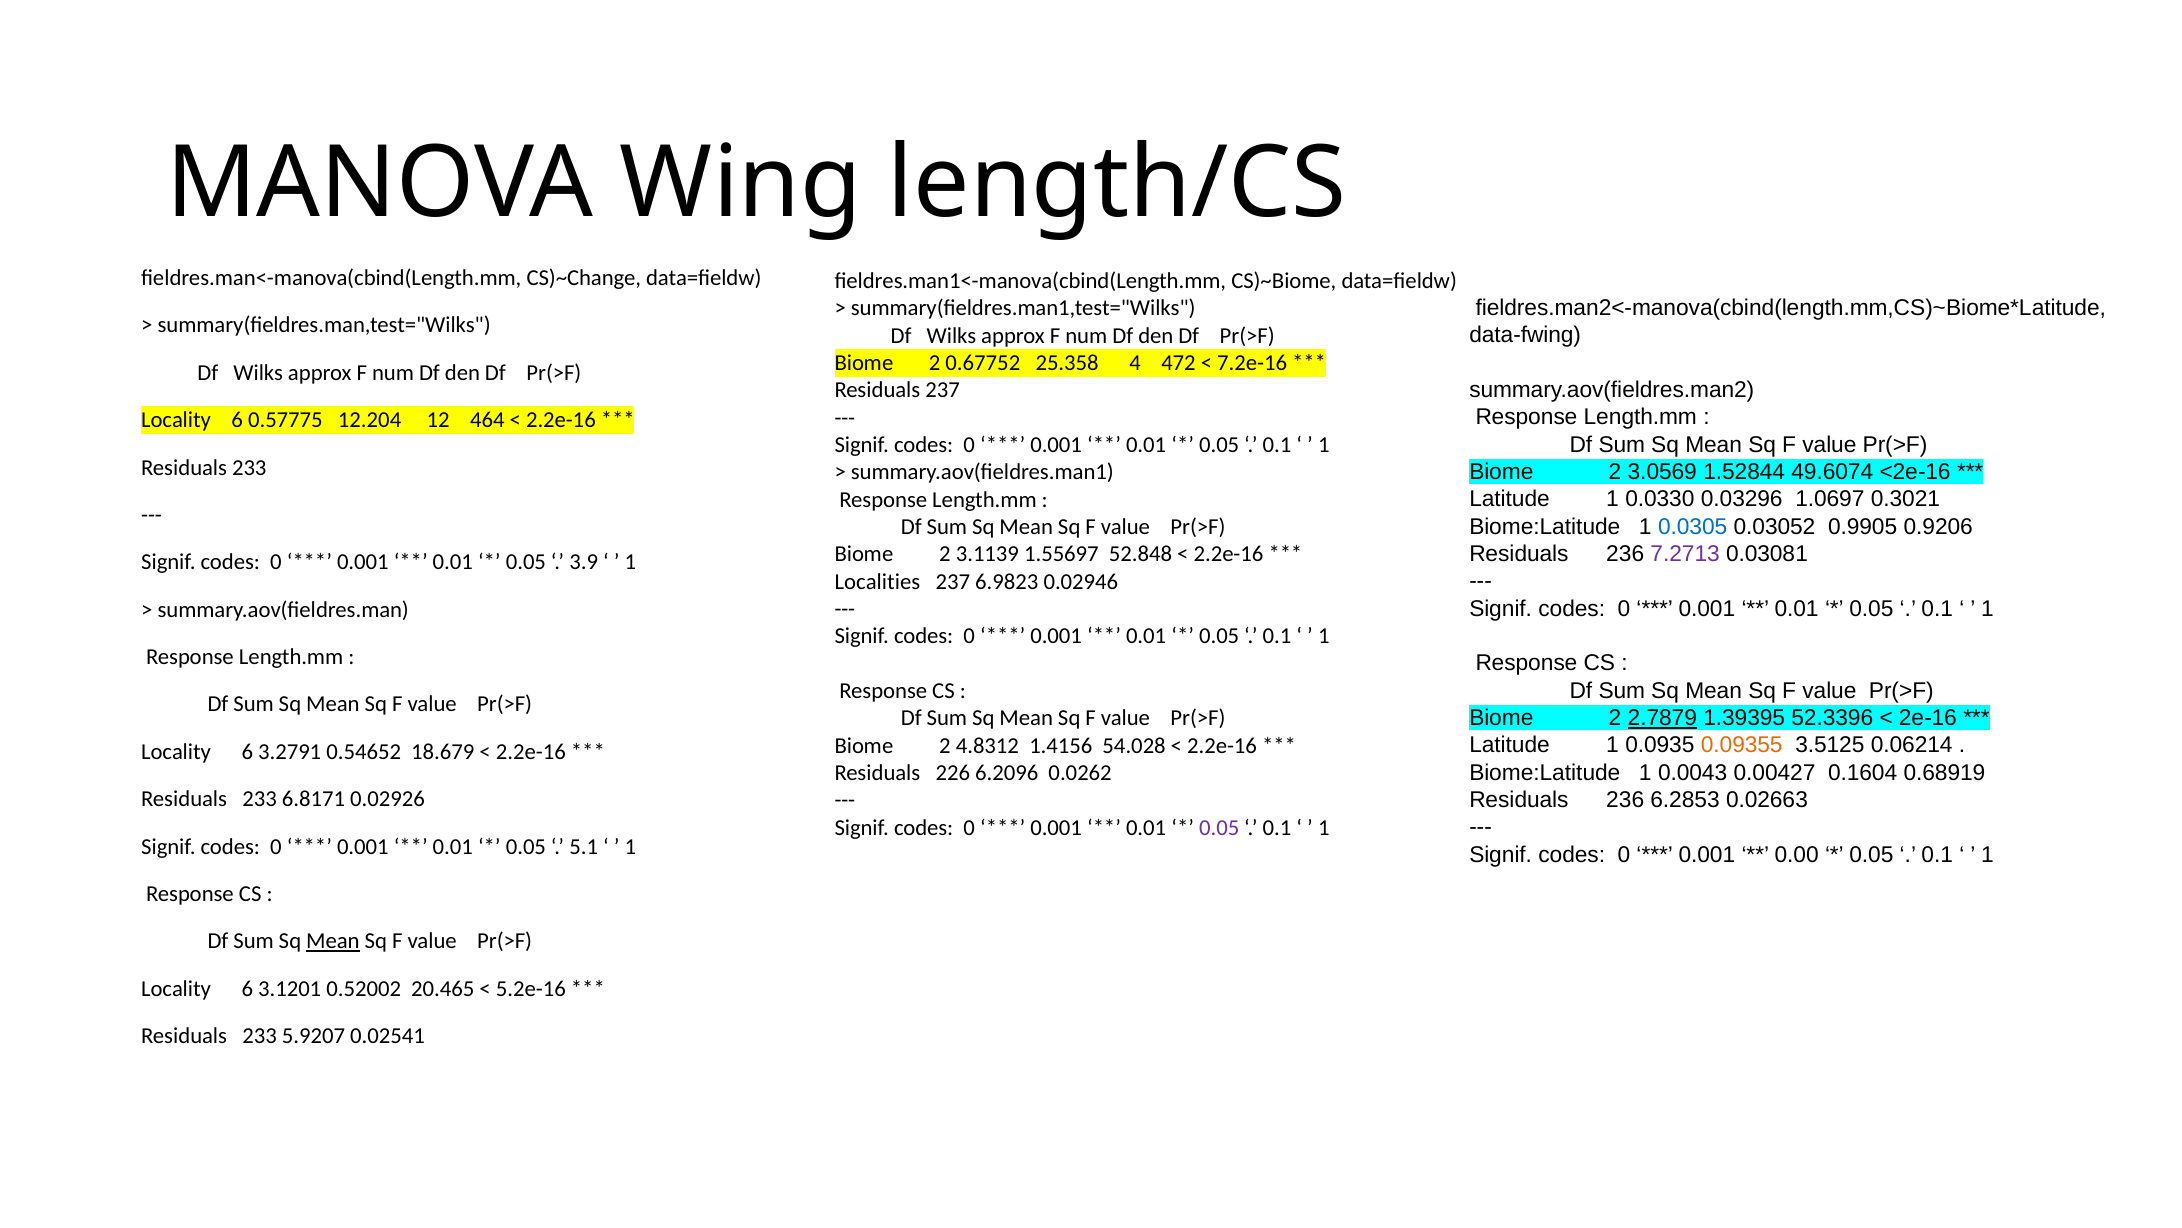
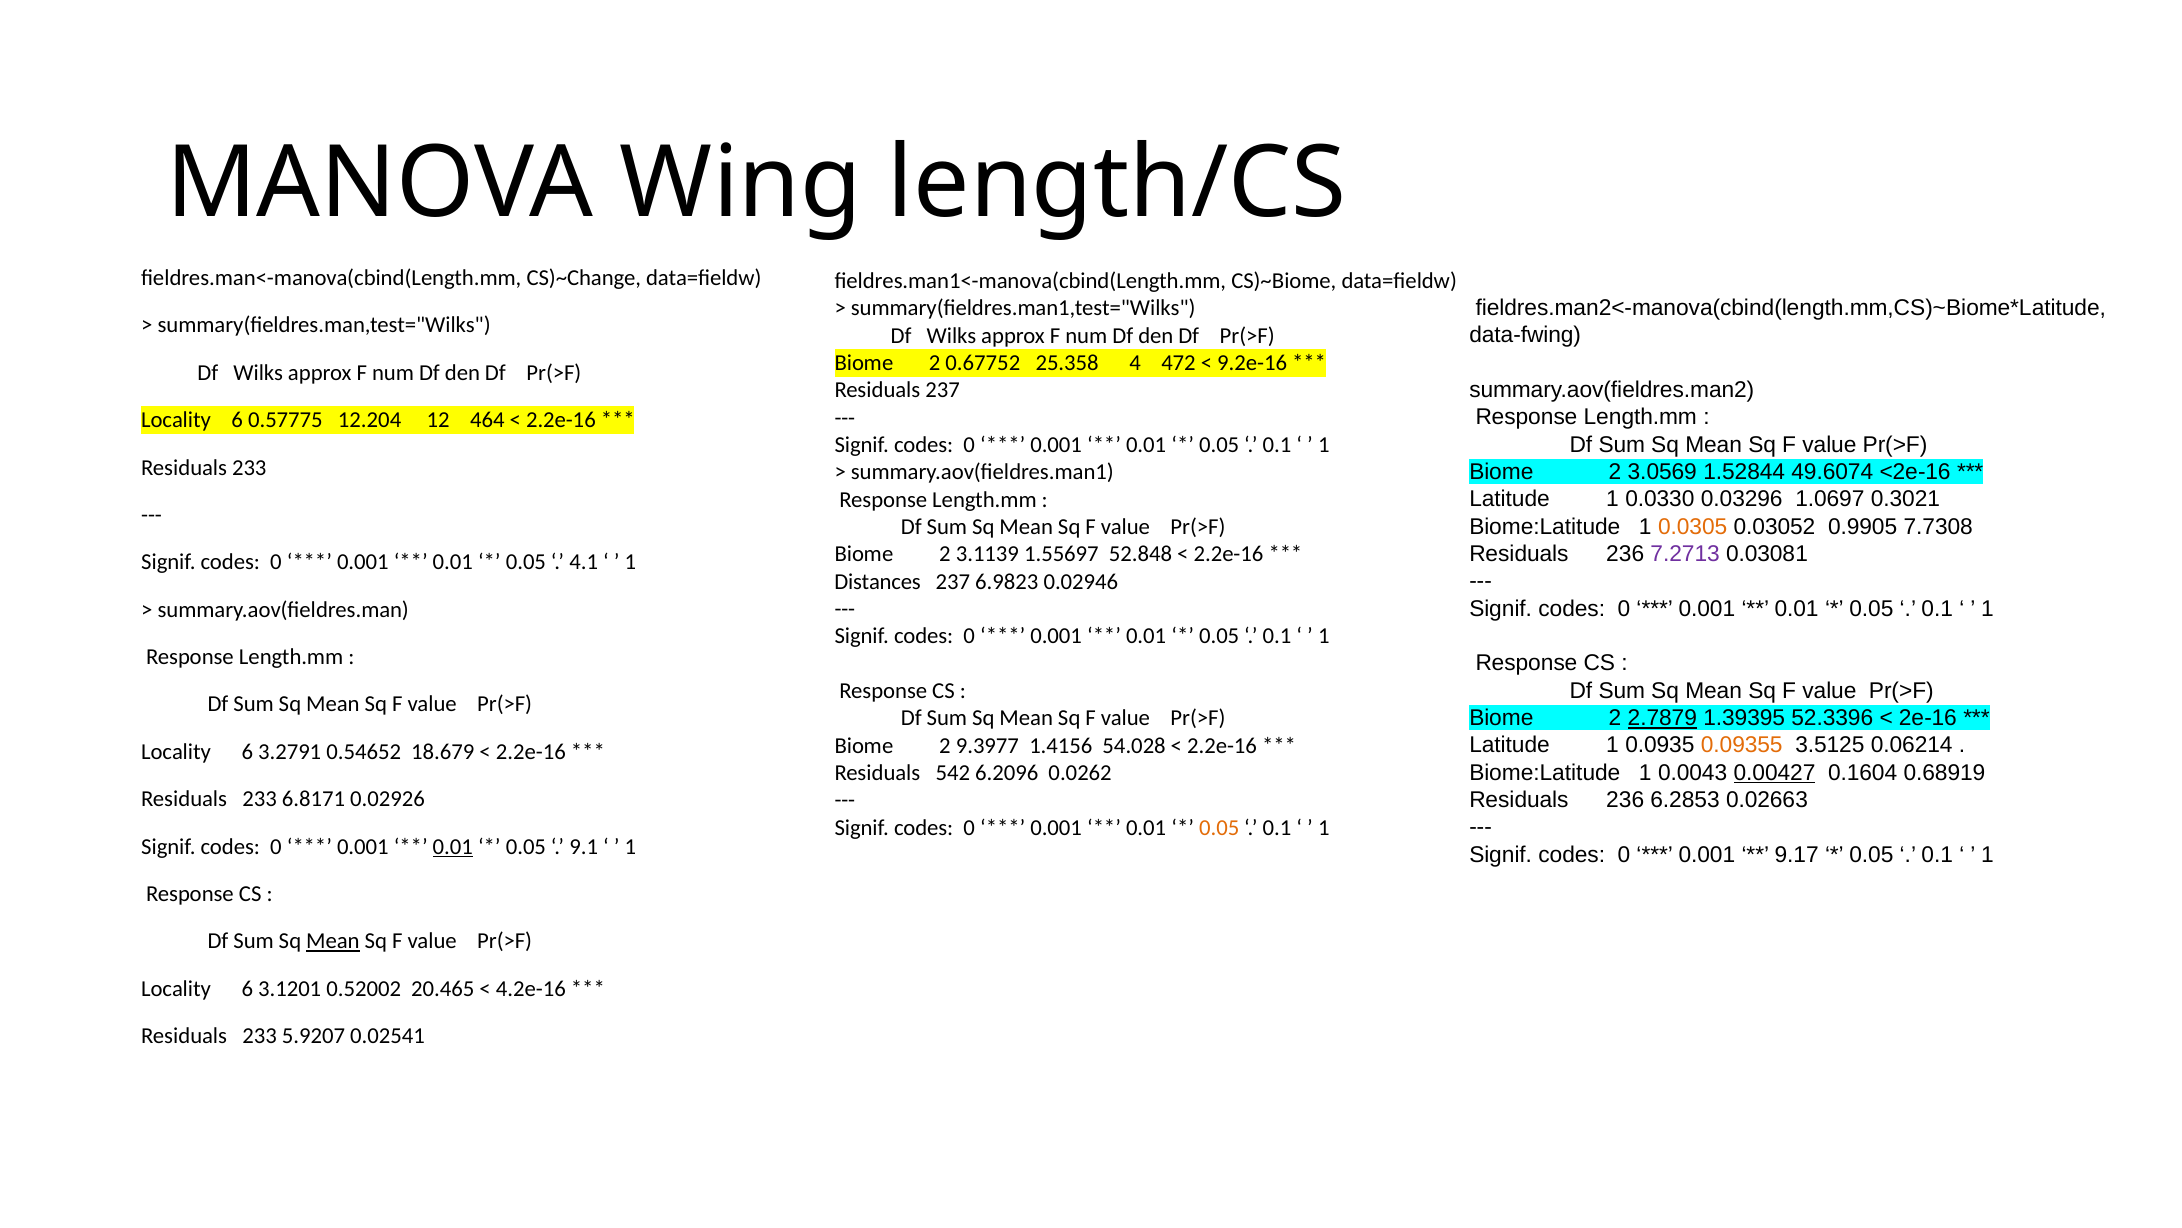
7.2e-16: 7.2e-16 -> 9.2e-16 (1252, 363)
0.0305 colour: blue -> orange (1693, 526)
0.9206: 0.9206 -> 7.7308 (1938, 526)
3.9: 3.9 -> 4.1 (584, 562)
Localities: Localities -> Distances (878, 581)
4.8312: 4.8312 -> 9.3977 (987, 745)
0.00427 underline: none -> present (1775, 772)
226: 226 -> 542 (953, 772)
0.05 colour: purple -> orange (1219, 827)
0.01 underline: none -> present (453, 846)
5.1: 5.1 -> 9.1 (584, 846)
0.00: 0.00 -> 9.17 (1797, 854)
5.2e-16: 5.2e-16 -> 4.2e-16 (531, 988)
